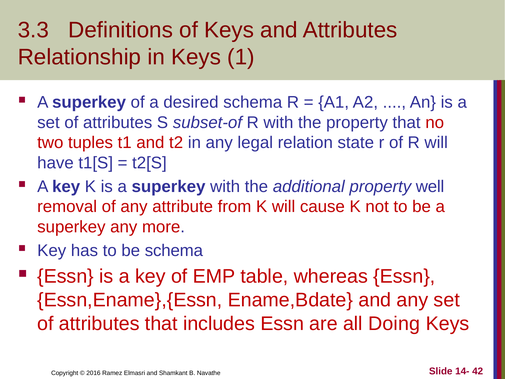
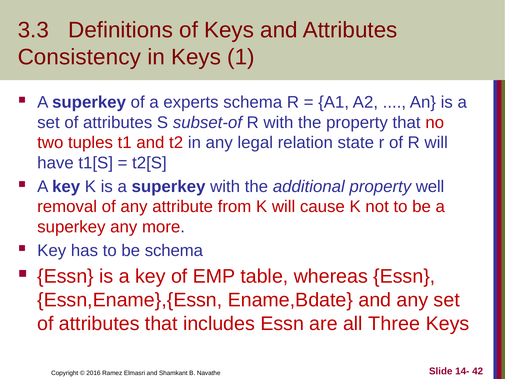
Relationship: Relationship -> Consistency (79, 57)
desired: desired -> experts (191, 102)
Doing: Doing -> Three (394, 323)
